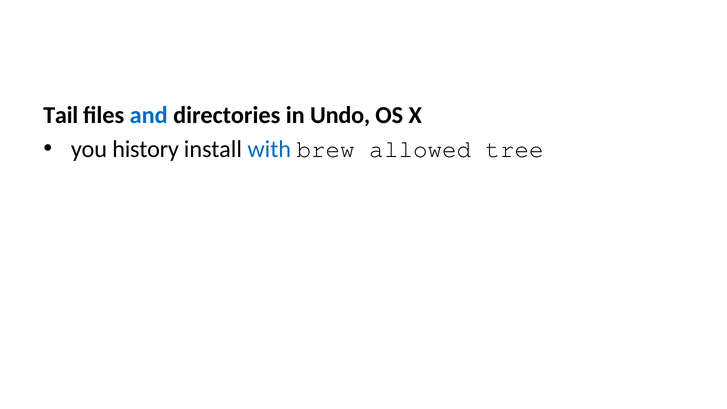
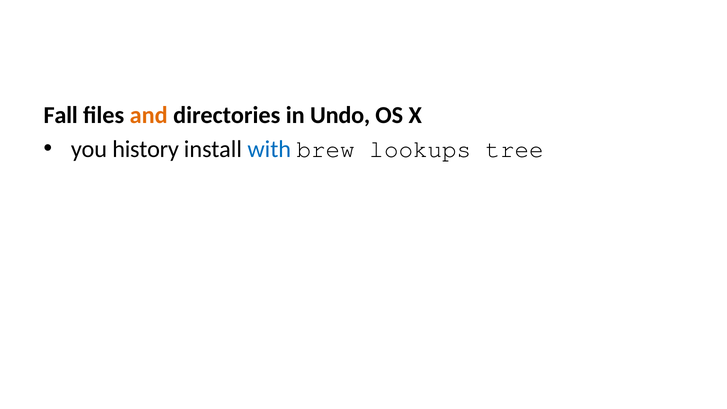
Tail: Tail -> Fall (61, 115)
and colour: blue -> orange (149, 115)
allowed: allowed -> lookups (420, 149)
